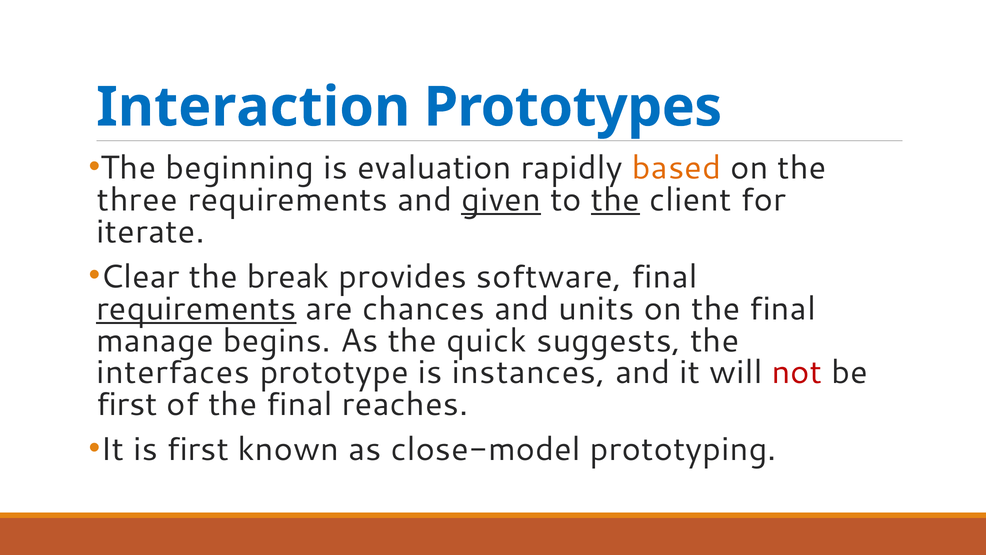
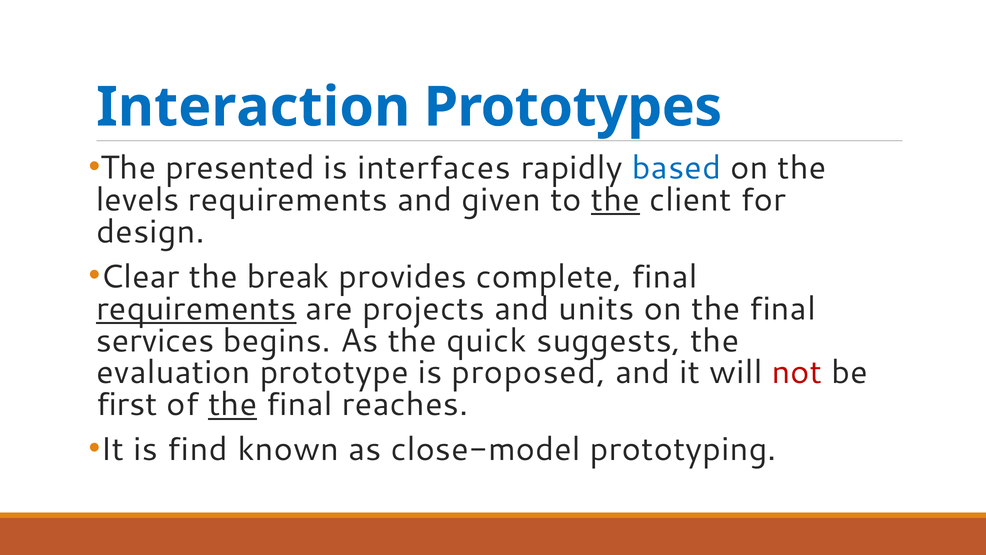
beginning: beginning -> presented (240, 168)
evaluation: evaluation -> interfaces (434, 168)
based colour: orange -> blue (677, 168)
three: three -> levels (138, 200)
given underline: present -> none (501, 200)
iterate: iterate -> design (150, 232)
software: software -> complete (549, 276)
chances: chances -> projects (424, 308)
manage: manage -> services (155, 340)
interfaces: interfaces -> evaluation (173, 372)
instances: instances -> proposed (529, 372)
the underline: none -> present (233, 404)
is first: first -> find (198, 449)
